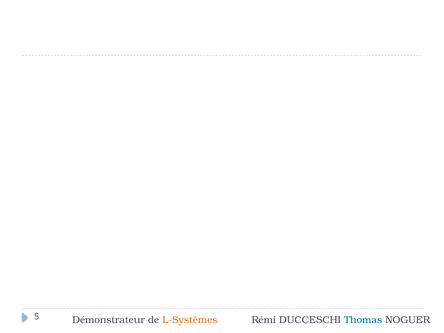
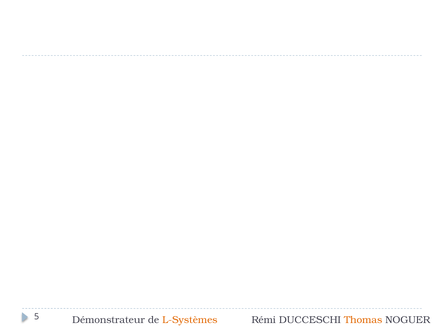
Thomas colour: blue -> orange (363, 320)
